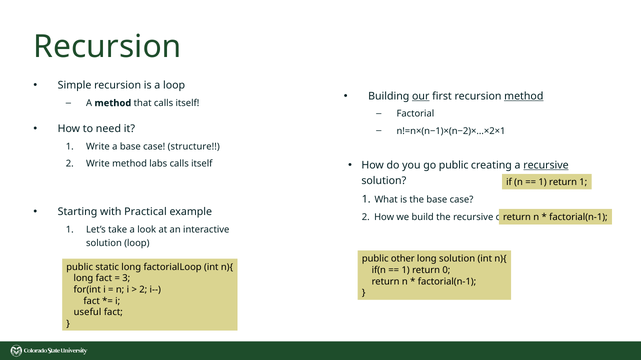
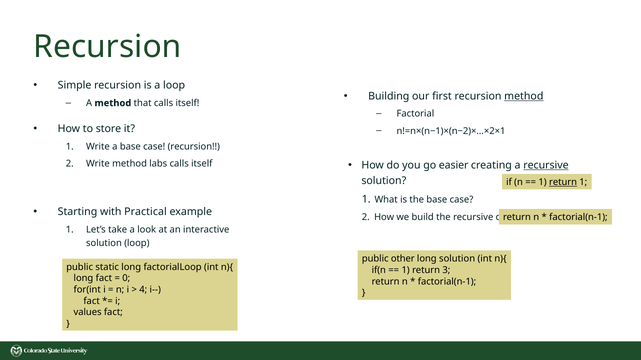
our underline: present -> none (421, 96)
need: need -> store (108, 129)
case structure: structure -> recursion (194, 147)
go public: public -> easier (454, 166)
return underline: none -> present (563, 183)
0: 0 -> 3 (446, 271)
3: 3 -> 0 (126, 279)
2: 2 -> 4 (143, 290)
useful: useful -> values (88, 313)
